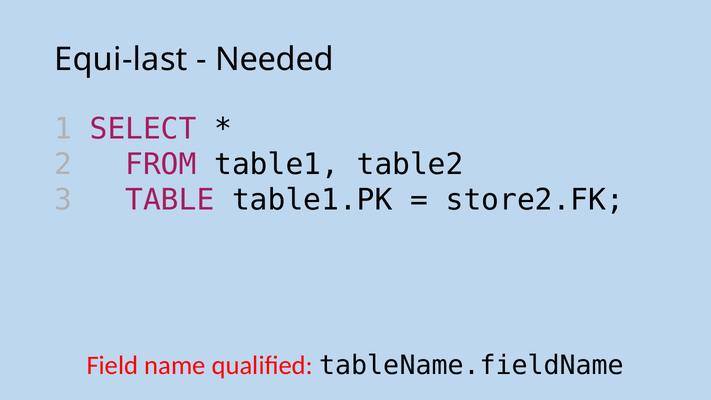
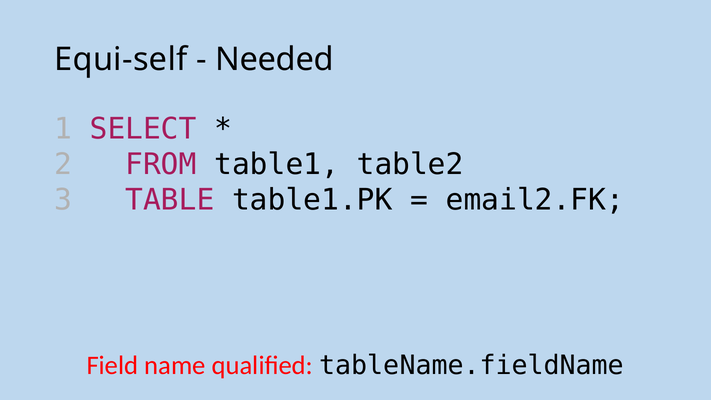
Equi-last: Equi-last -> Equi-self (121, 60)
store2.FK: store2.FK -> email2.FK (535, 200)
